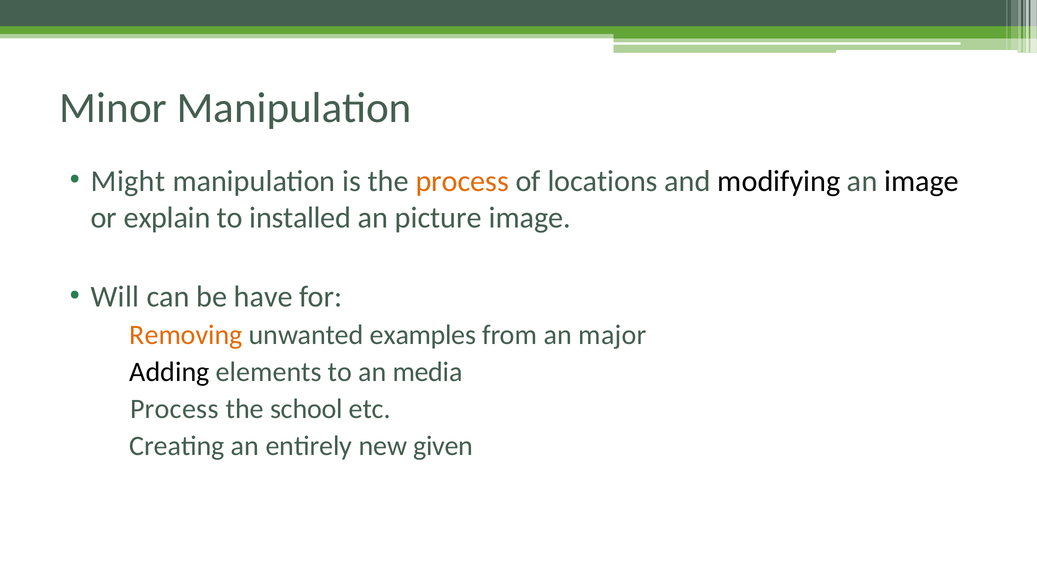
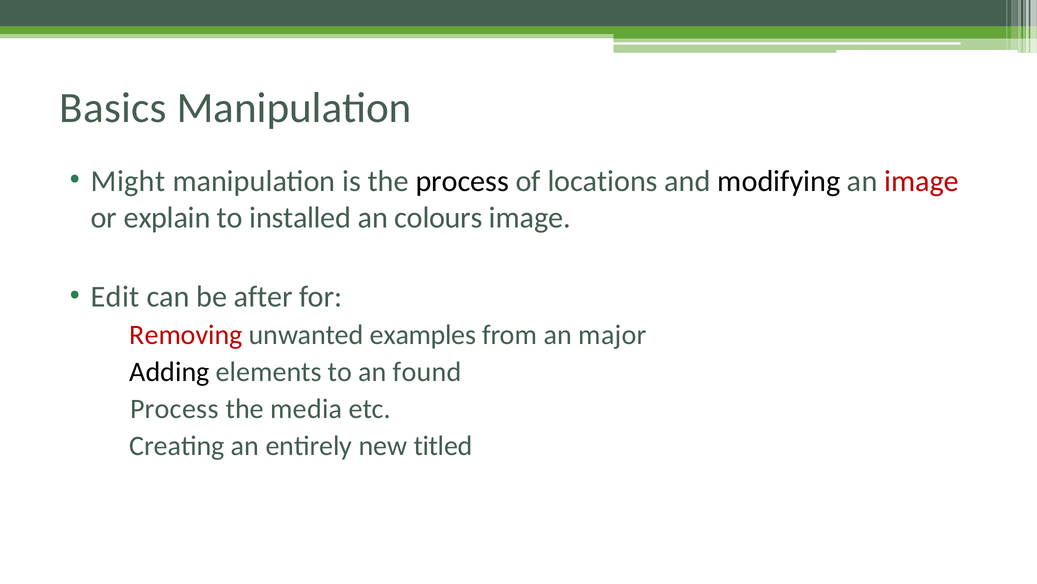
Minor: Minor -> Basics (113, 108)
process colour: orange -> black (462, 181)
image colour: black -> red (921, 181)
picture: picture -> colours (438, 217)
Will: Will -> Edit (115, 296)
have: have -> after (263, 296)
Removing colour: orange -> red (186, 335)
media: media -> found (427, 372)
school: school -> media (306, 408)
given: given -> titled (443, 445)
